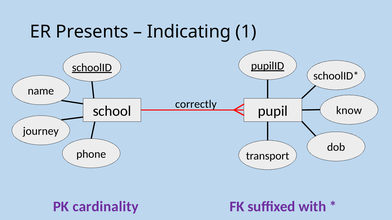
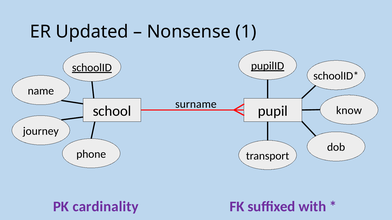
Presents: Presents -> Updated (92, 32)
Indicating: Indicating -> Nonsense (189, 32)
correctly: correctly -> surname (196, 104)
